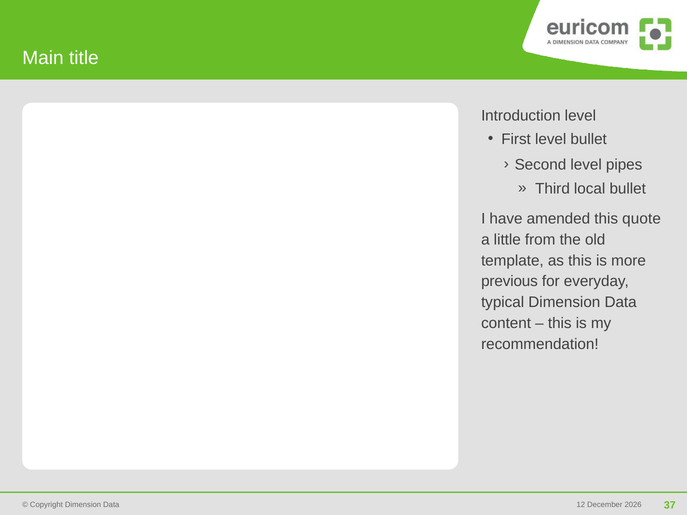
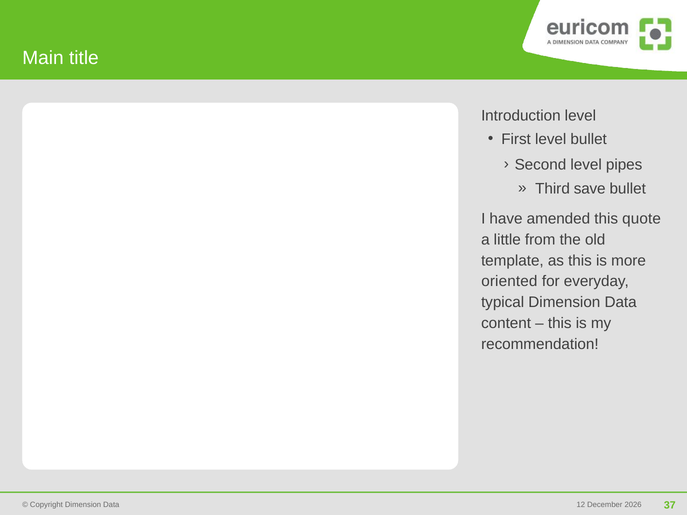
local: local -> save (590, 189)
previous: previous -> oriented (509, 282)
